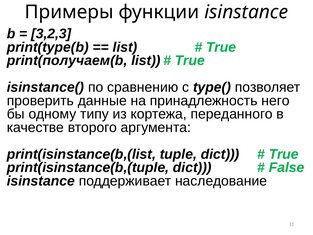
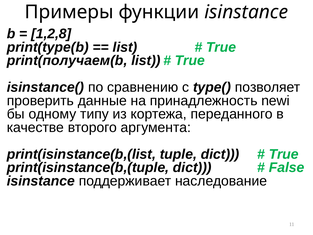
3,2,3: 3,2,3 -> 1,2,8 (51, 34)
него: него -> newi (276, 101)
